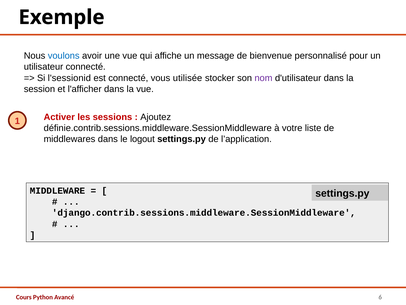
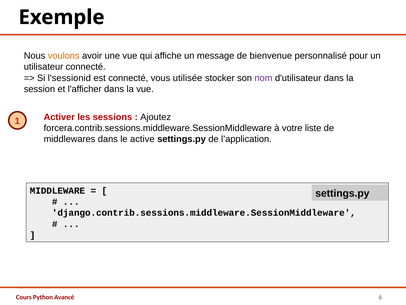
voulons colour: blue -> orange (64, 56)
définie.contrib.sessions.middleware.SessionMiddleware: définie.contrib.sessions.middleware.SessionMiddleware -> forcera.contrib.sessions.middleware.SessionMiddleware (158, 128)
logout: logout -> active (142, 139)
